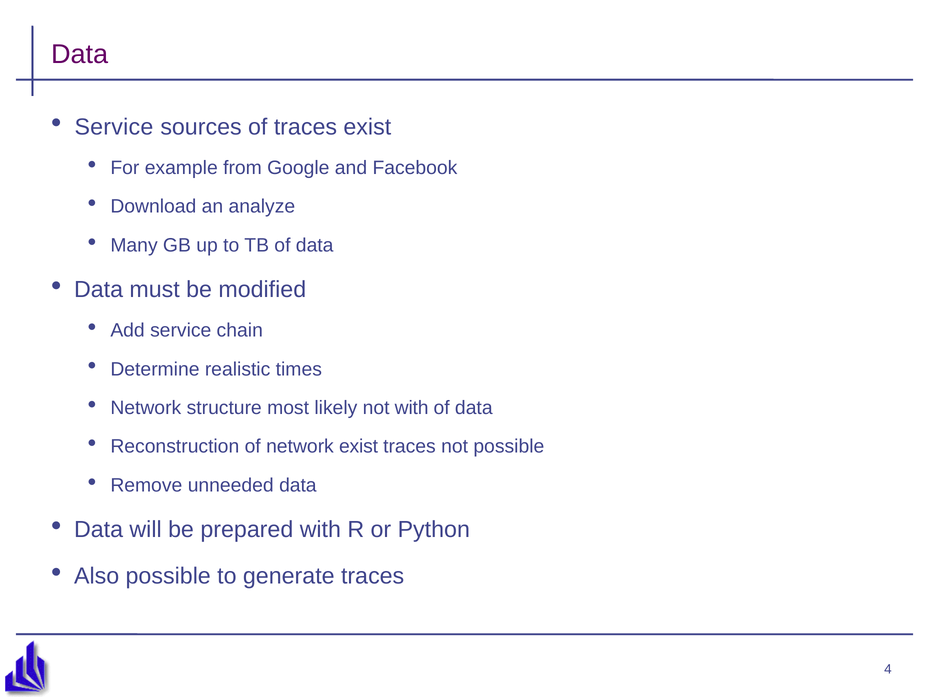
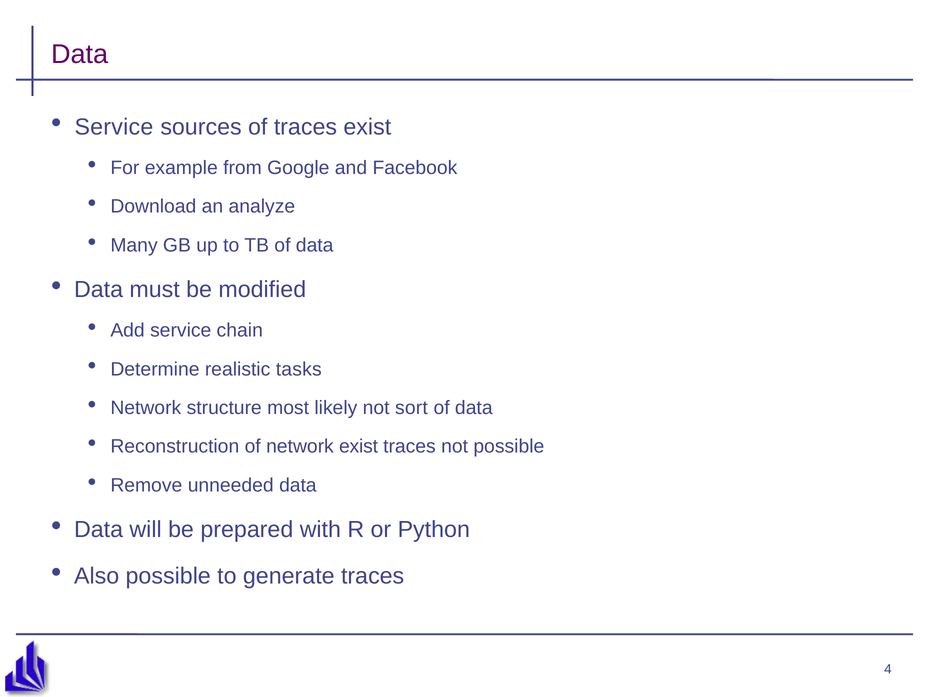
times: times -> tasks (299, 369)
not with: with -> sort (411, 408)
